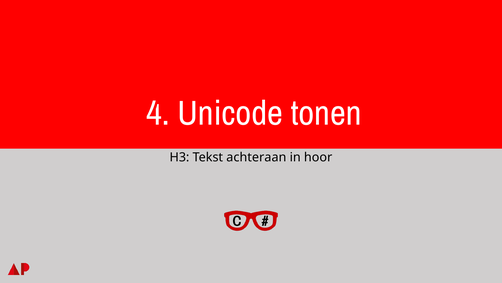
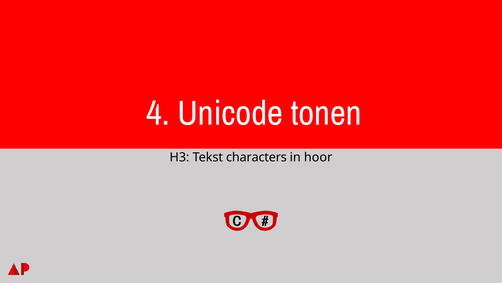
achteraan: achteraan -> characters (256, 157)
